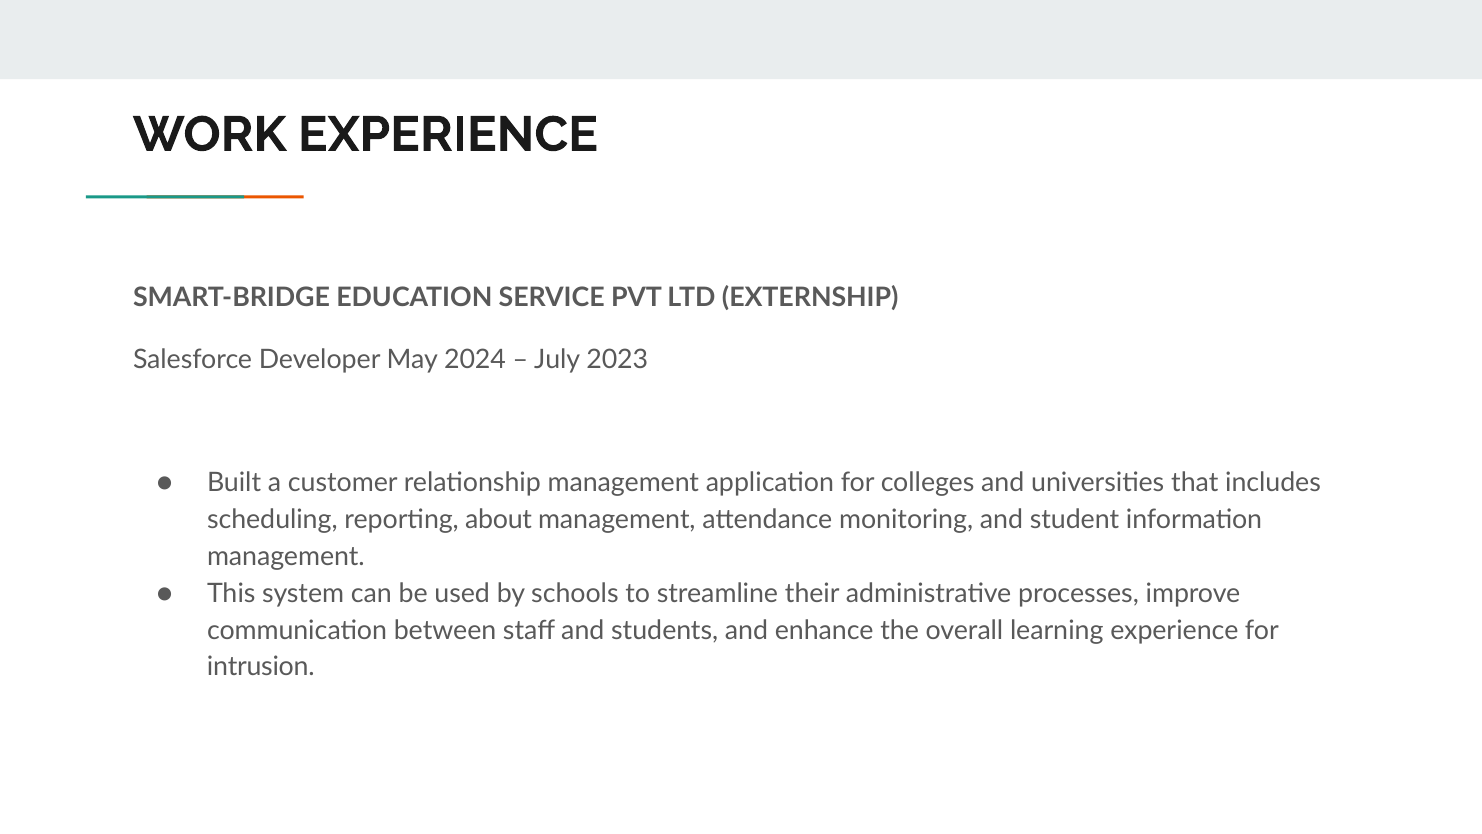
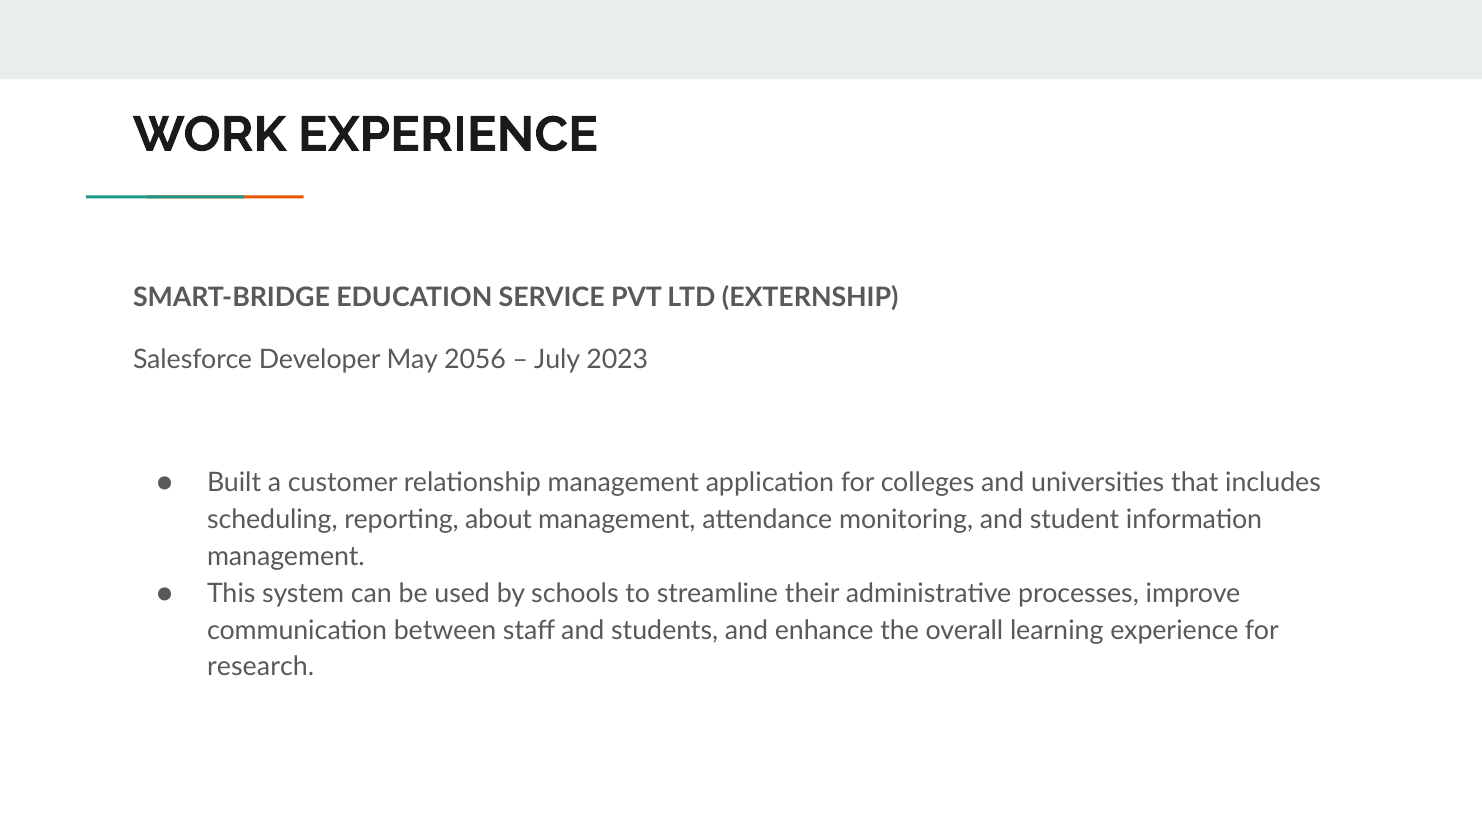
2024: 2024 -> 2056 (475, 359)
intrusion: intrusion -> research (261, 667)
